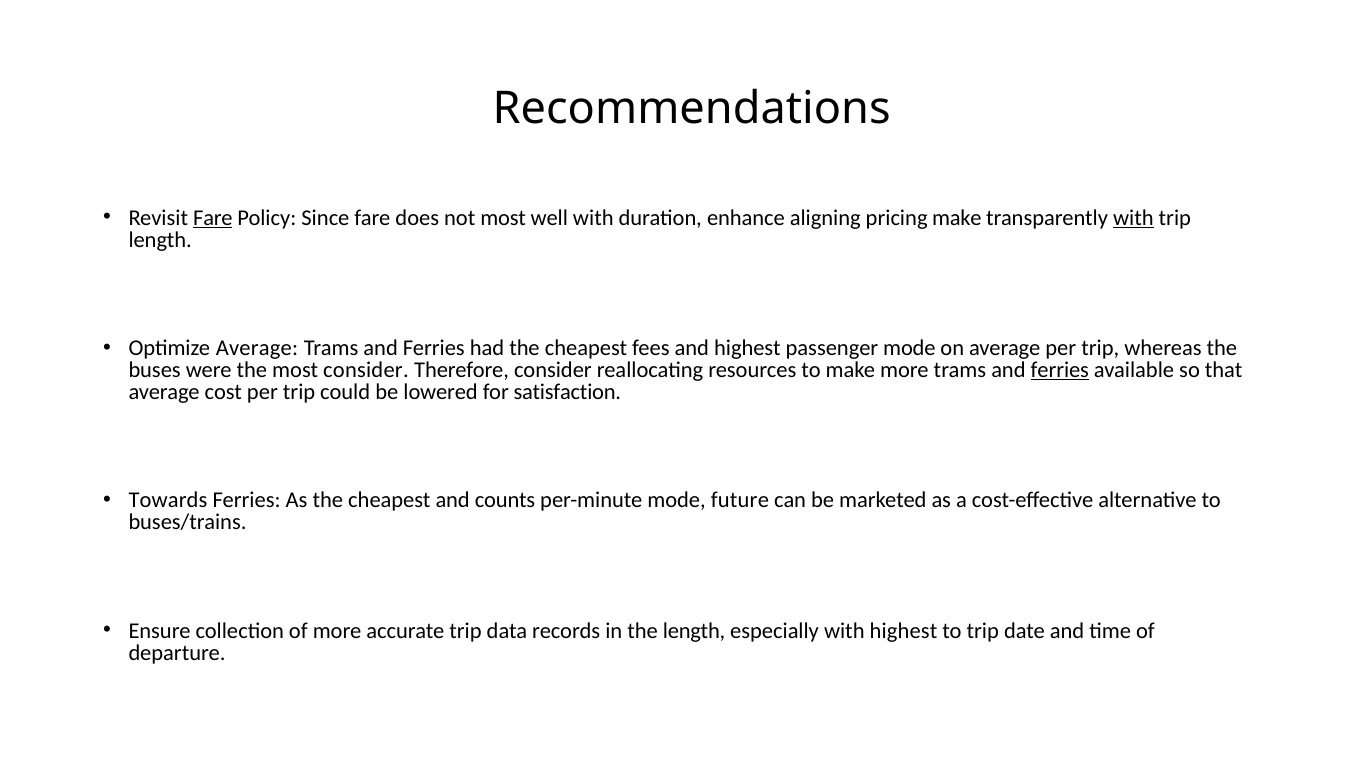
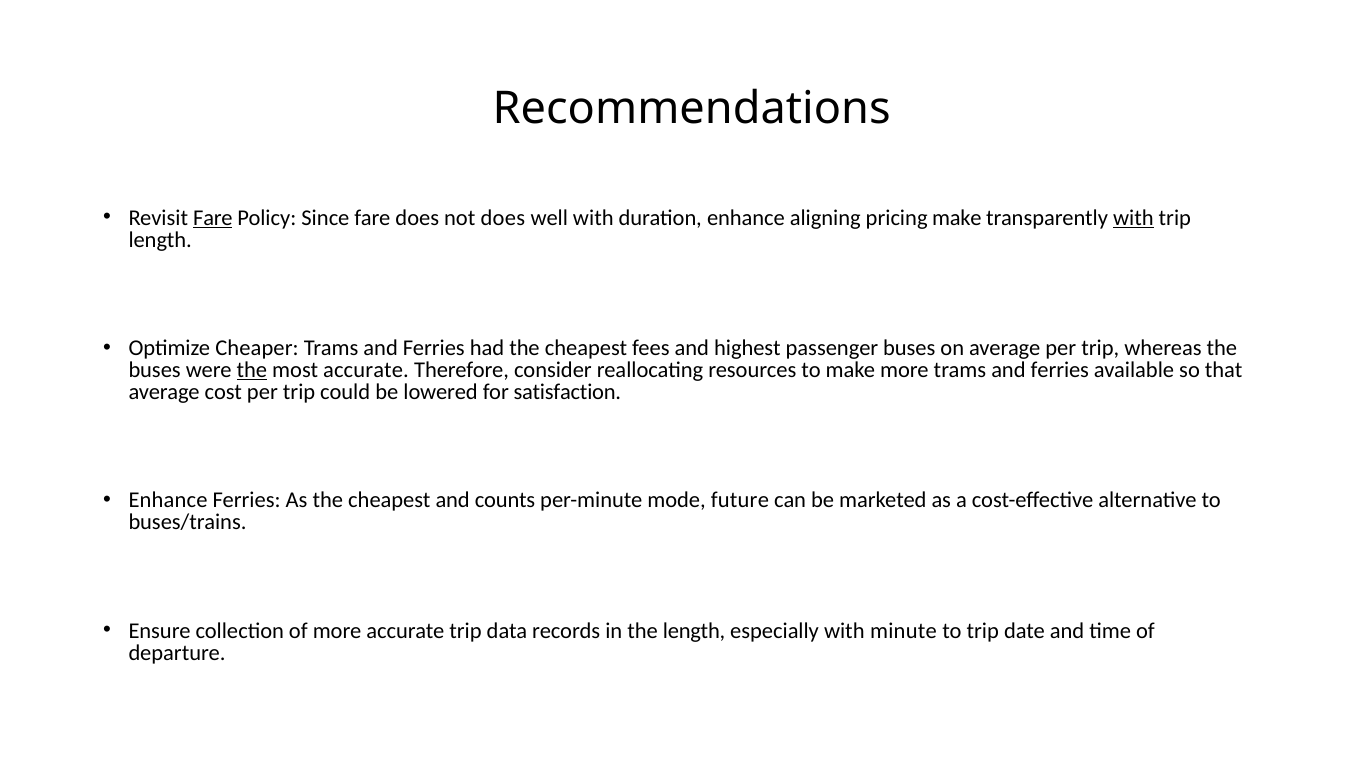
not most: most -> does (503, 218)
Optimize Average: Average -> Cheaper (257, 348)
passenger mode: mode -> buses (909, 348)
the underline: none -> present (252, 370)
most consider: consider -> accurate (366, 370)
ferries underline: present -> none (1060, 370)
Towards: Towards -> Enhance (168, 501)
with highest: highest -> minute (903, 631)
